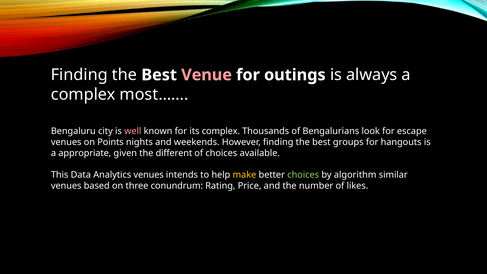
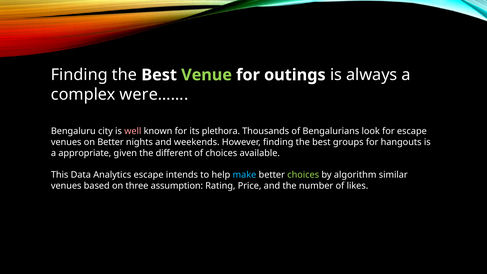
Venue colour: pink -> light green (207, 75)
most……: most…… -> were…… (154, 94)
its complex: complex -> plethora (221, 131)
on Points: Points -> Better (111, 142)
Analytics venues: venues -> escape (149, 175)
make colour: yellow -> light blue (244, 175)
conundrum: conundrum -> assumption (177, 186)
